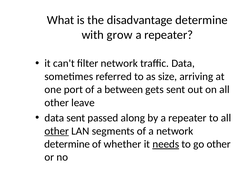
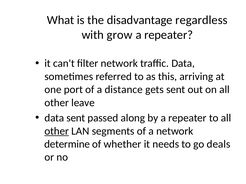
disadvantage determine: determine -> regardless (201, 20)
size: size -> this (168, 77)
between: between -> distance (124, 90)
needs underline: present -> none (166, 144)
go other: other -> deals (219, 144)
